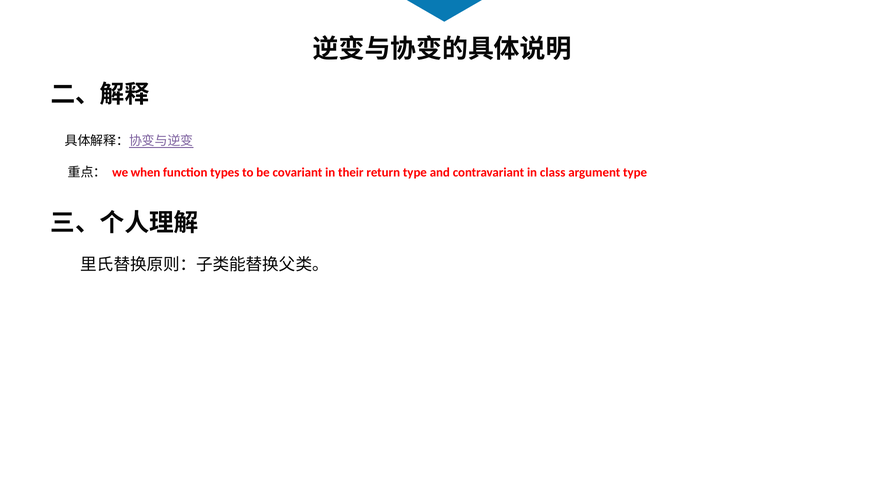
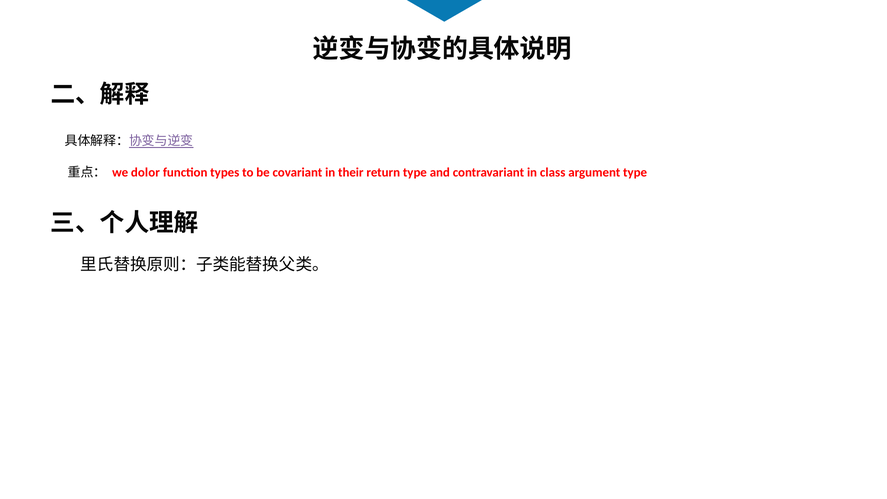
when: when -> dolor (145, 173)
